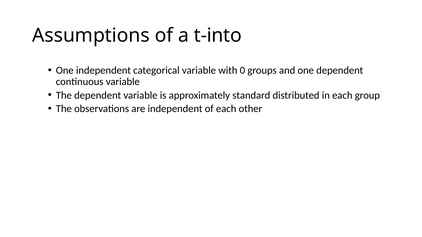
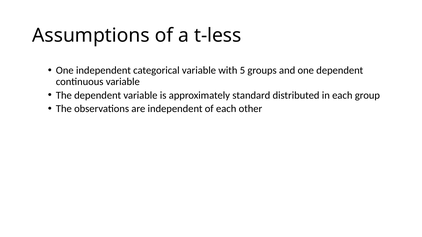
t-into: t-into -> t-less (218, 35)
0: 0 -> 5 (242, 70)
